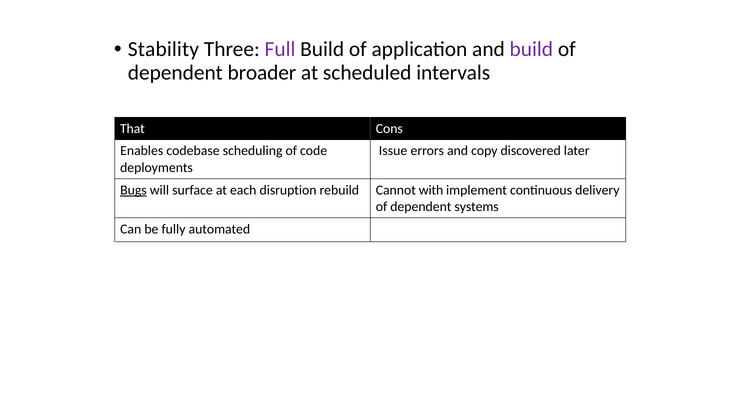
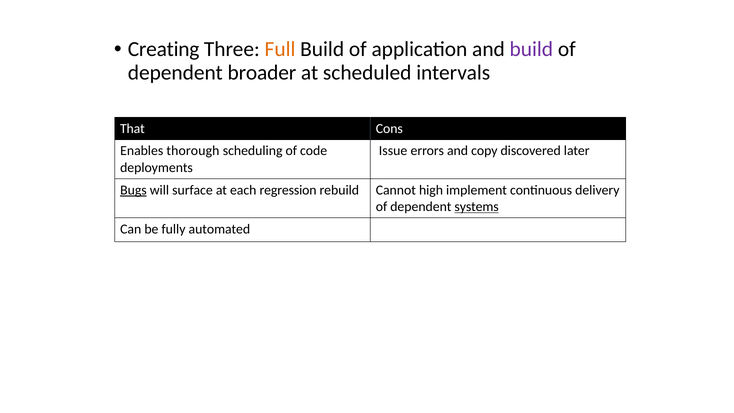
Stability: Stability -> Creating (164, 49)
Full colour: purple -> orange (280, 49)
codebase: codebase -> thorough (193, 151)
disruption: disruption -> regression (288, 190)
with: with -> high (431, 190)
systems underline: none -> present (477, 207)
